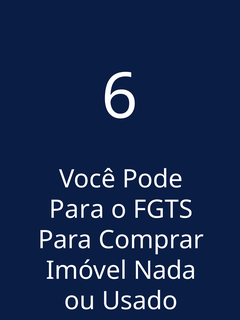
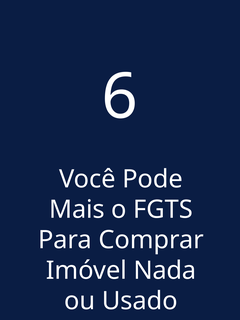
Para: Para -> Mais (77, 210)
